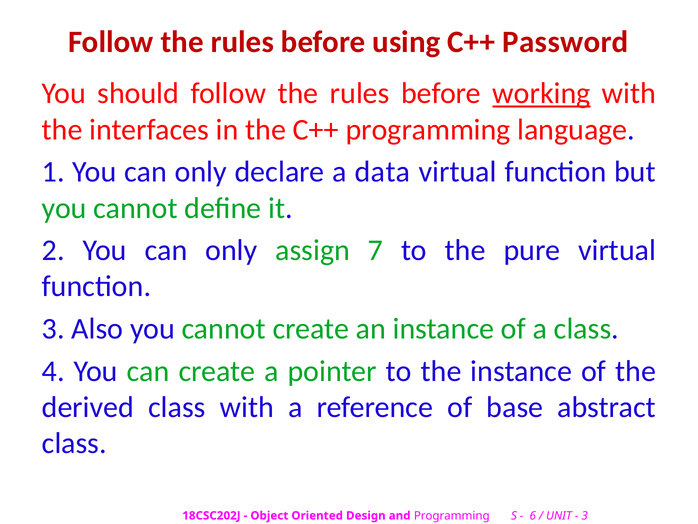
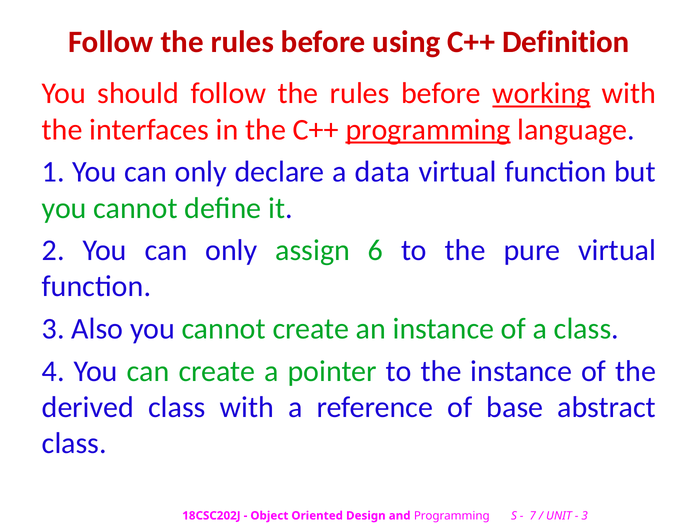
Password: Password -> Definition (566, 42)
programming underline: none -> present (428, 130)
7: 7 -> 6 (375, 250)
6: 6 -> 7 (533, 515)
